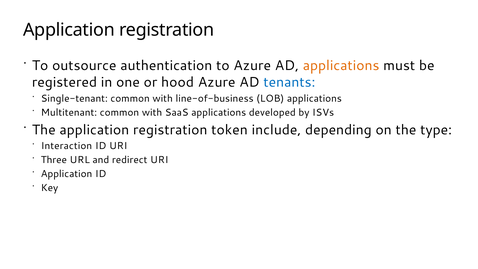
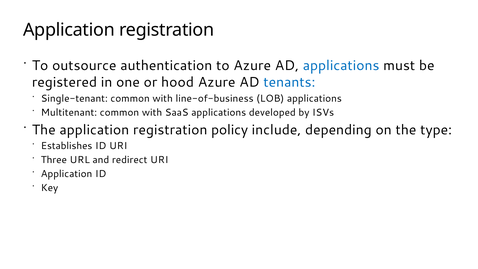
applications colour: orange -> blue (341, 66)
token: token -> policy (230, 130)
Interaction: Interaction -> Establishes (67, 146)
